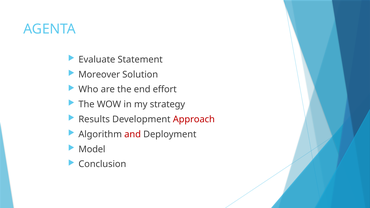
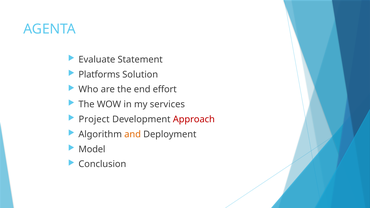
Moreover: Moreover -> Platforms (99, 75)
strategy: strategy -> services (167, 104)
Results: Results -> Project (94, 119)
and colour: red -> orange (133, 134)
